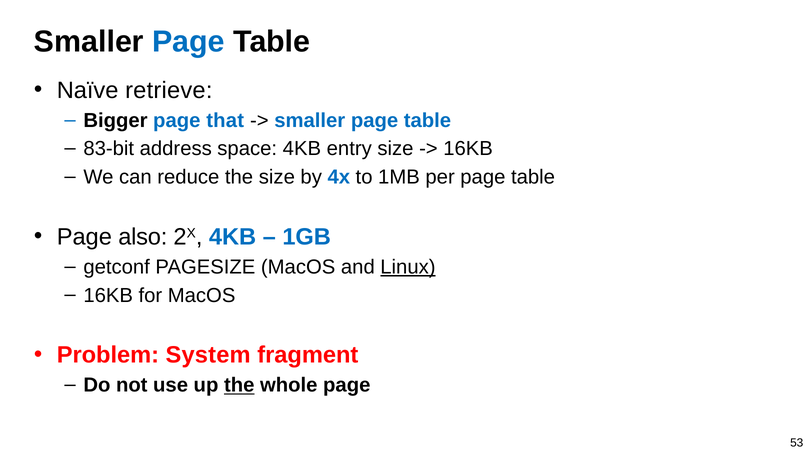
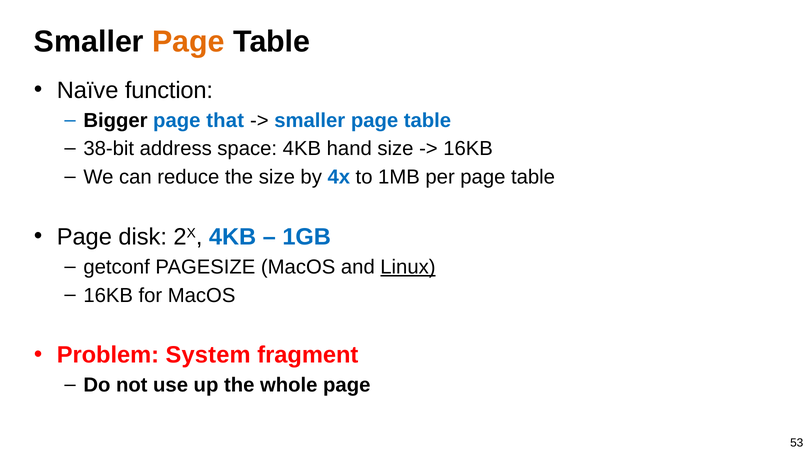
Page colour: blue -> orange (189, 42)
retrieve: retrieve -> function (169, 90)
83-bit: 83-bit -> 38-bit (109, 149)
entry: entry -> hand (349, 149)
also: also -> disk (143, 237)
the underline: present -> none (239, 385)
